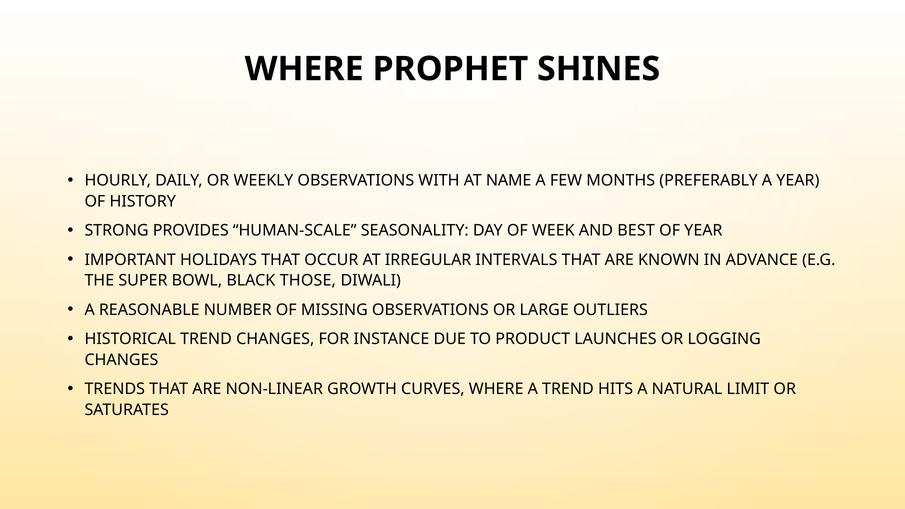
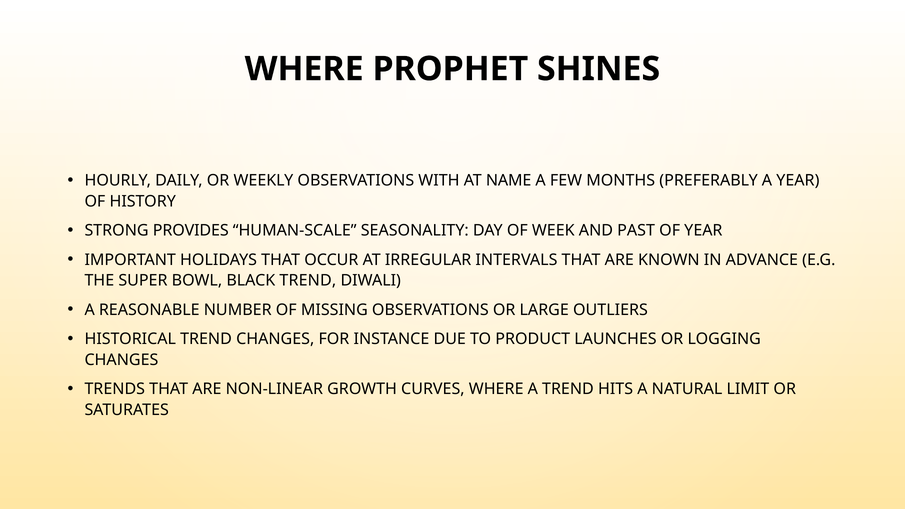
BEST: BEST -> PAST (636, 231)
BLACK THOSE: THOSE -> TREND (308, 281)
